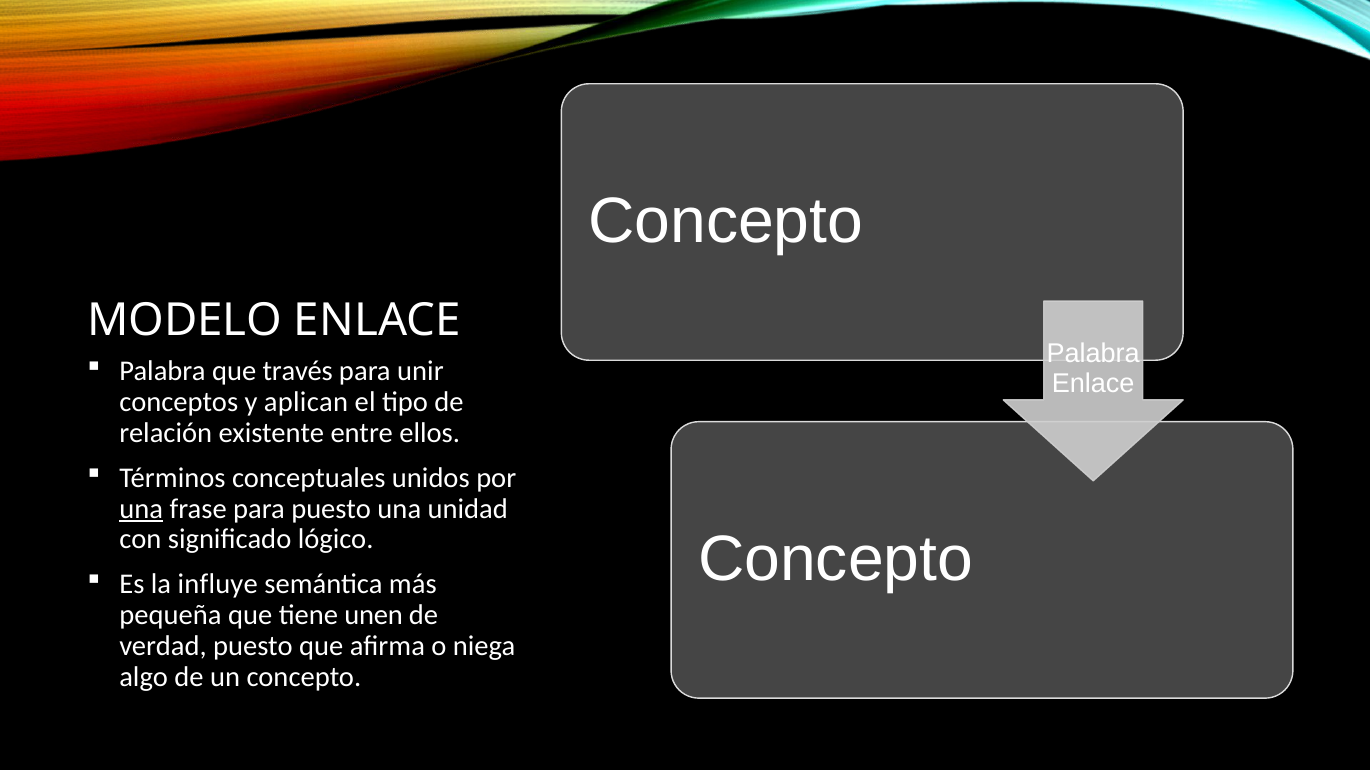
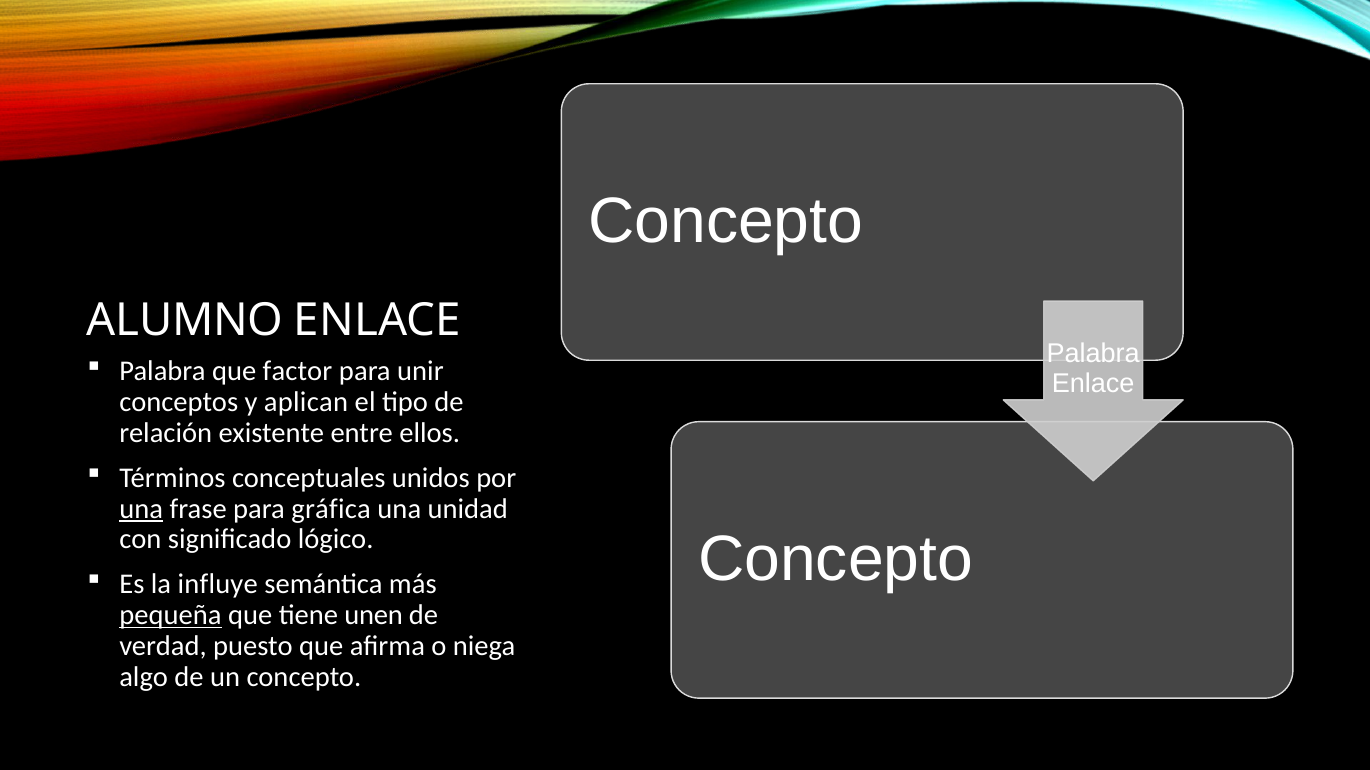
MODELO: MODELO -> ALUMNO (185, 321)
través: través -> factor (298, 371)
para puesto: puesto -> gráfica (331, 509)
pequeña underline: none -> present (171, 616)
